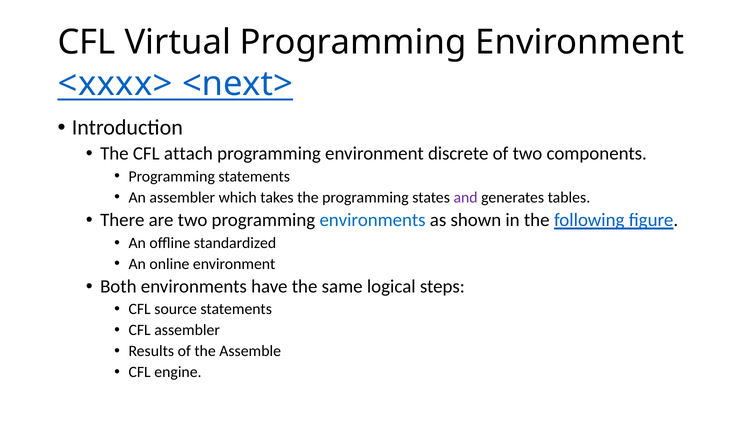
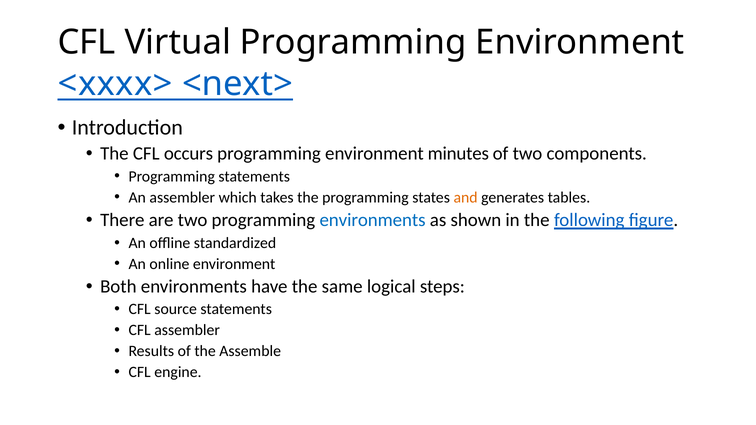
attach: attach -> occurs (188, 154)
discrete: discrete -> minutes (458, 154)
and colour: purple -> orange (466, 197)
